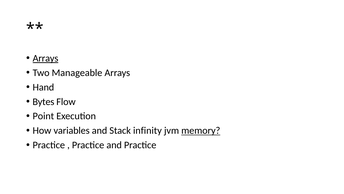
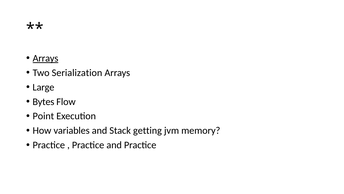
Manageable: Manageable -> Serialization (77, 73)
Hand: Hand -> Large (43, 87)
infinity: infinity -> getting (147, 130)
memory underline: present -> none (201, 130)
